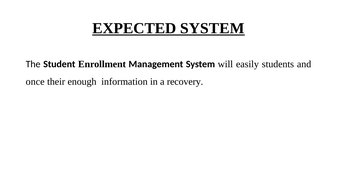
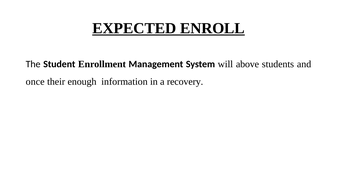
EXPECTED SYSTEM: SYSTEM -> ENROLL (212, 28)
easily: easily -> above (247, 64)
